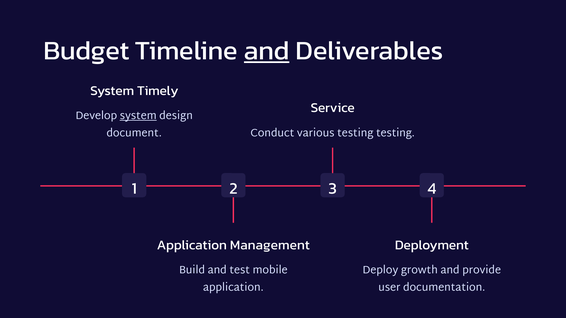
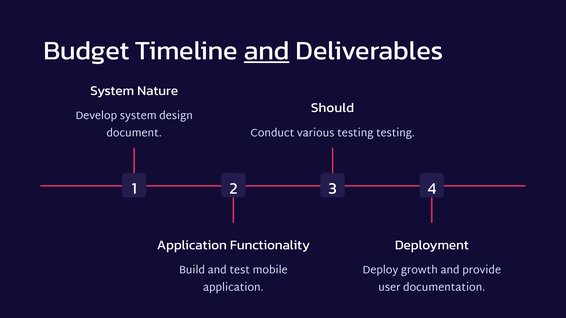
Timely: Timely -> Nature (158, 91)
Service: Service -> Should (333, 108)
system underline: present -> none (138, 116)
Management: Management -> Functionality (270, 245)
